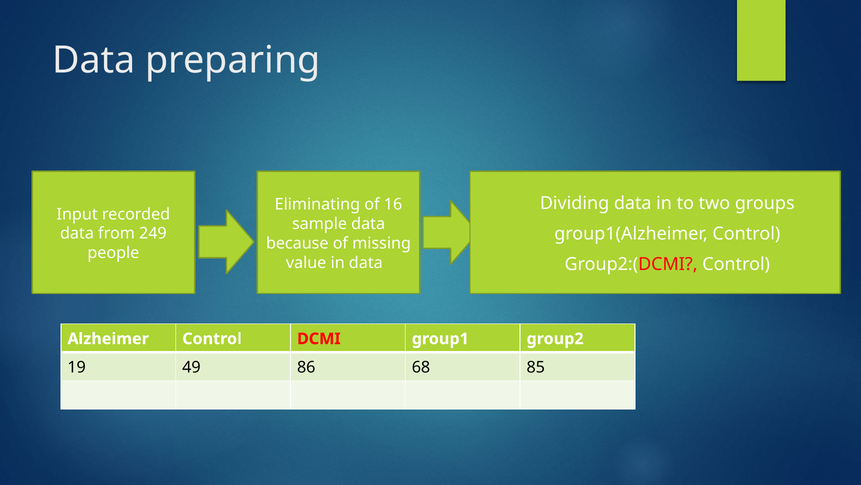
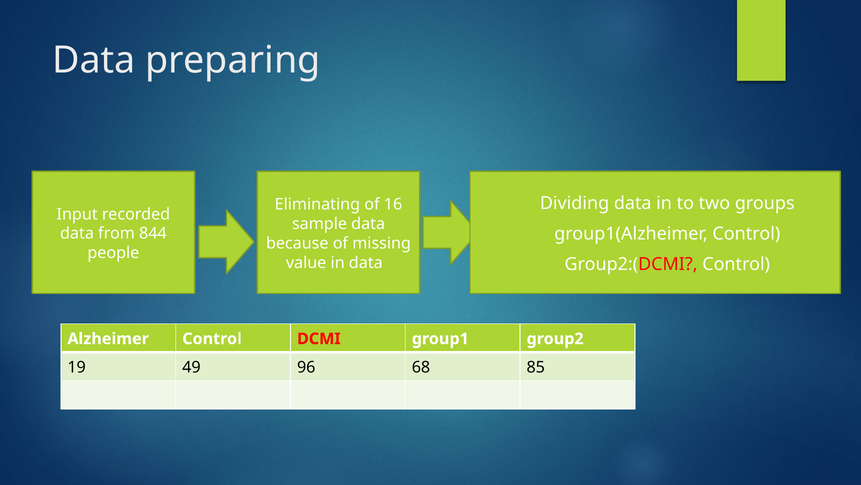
249: 249 -> 844 (153, 233)
86: 86 -> 96 (306, 367)
